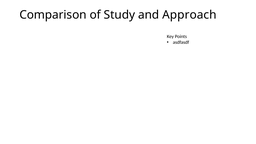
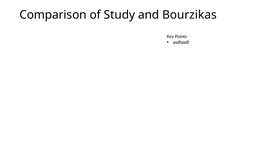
Approach: Approach -> Bourzikas (189, 15)
